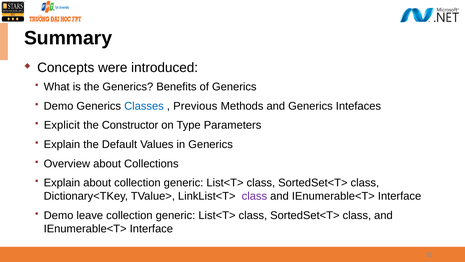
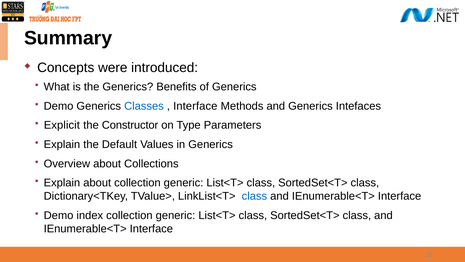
Previous: Previous -> Interface (195, 106)
class colour: purple -> blue (254, 196)
leave: leave -> index (90, 215)
